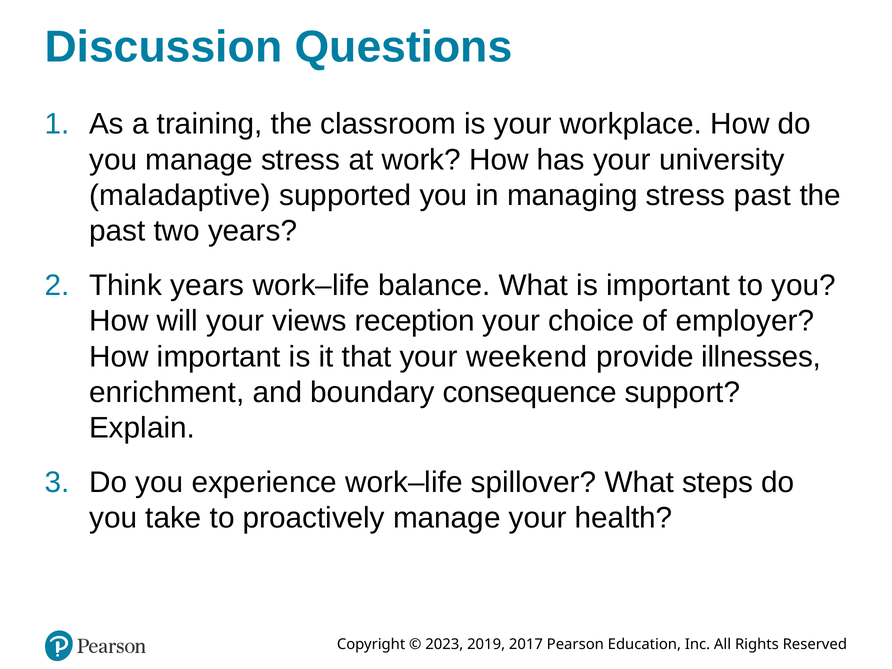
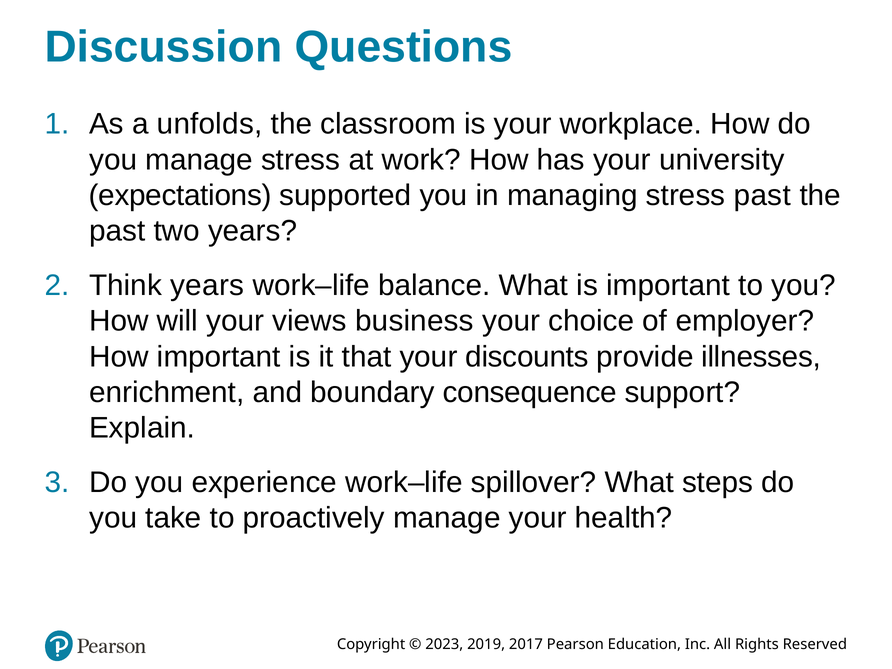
training: training -> unfolds (210, 124)
maladaptive: maladaptive -> expectations (180, 195)
reception: reception -> business (414, 321)
weekend: weekend -> discounts (527, 357)
